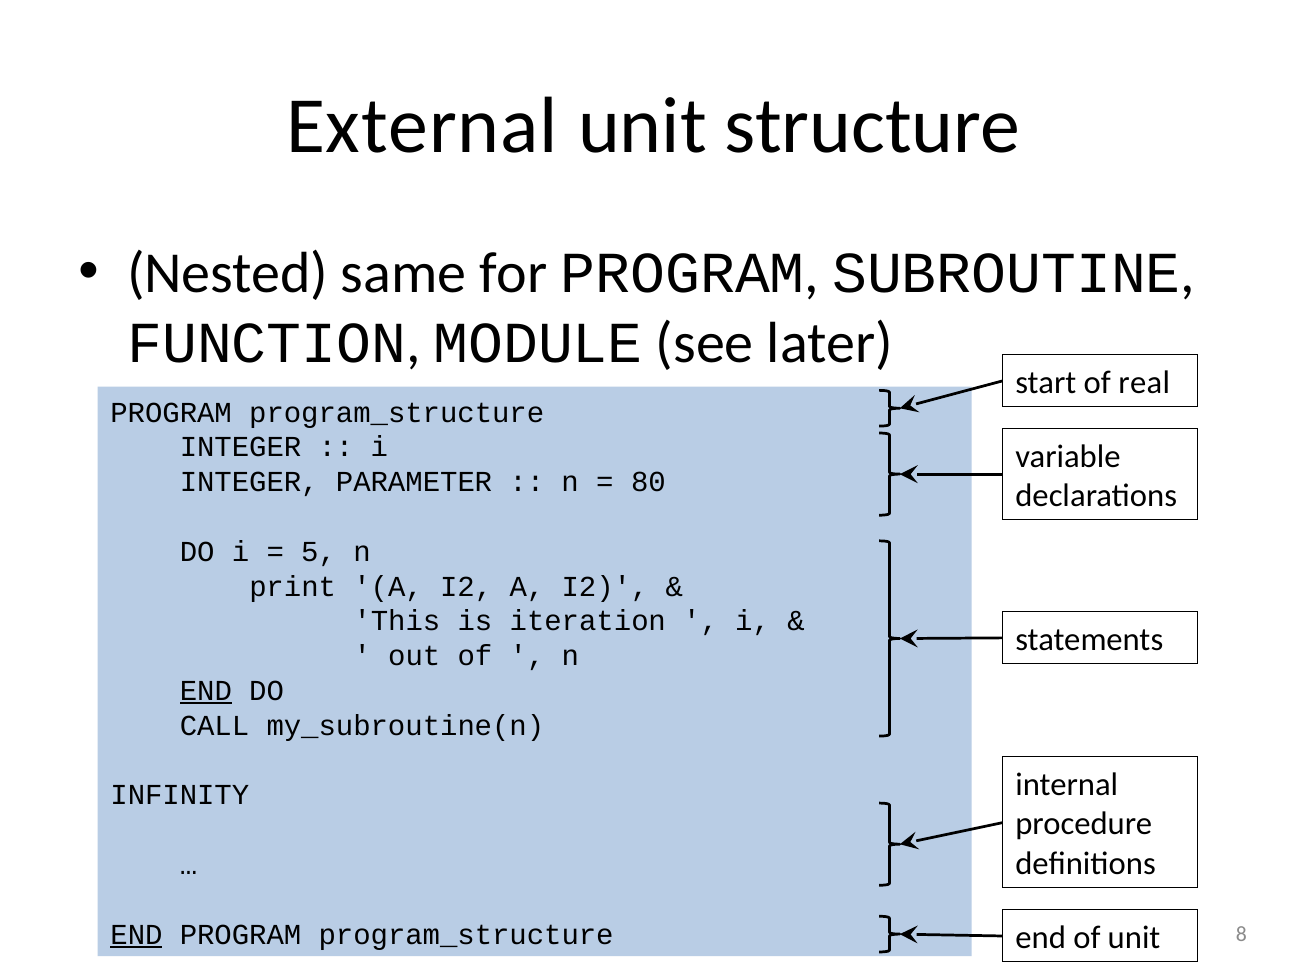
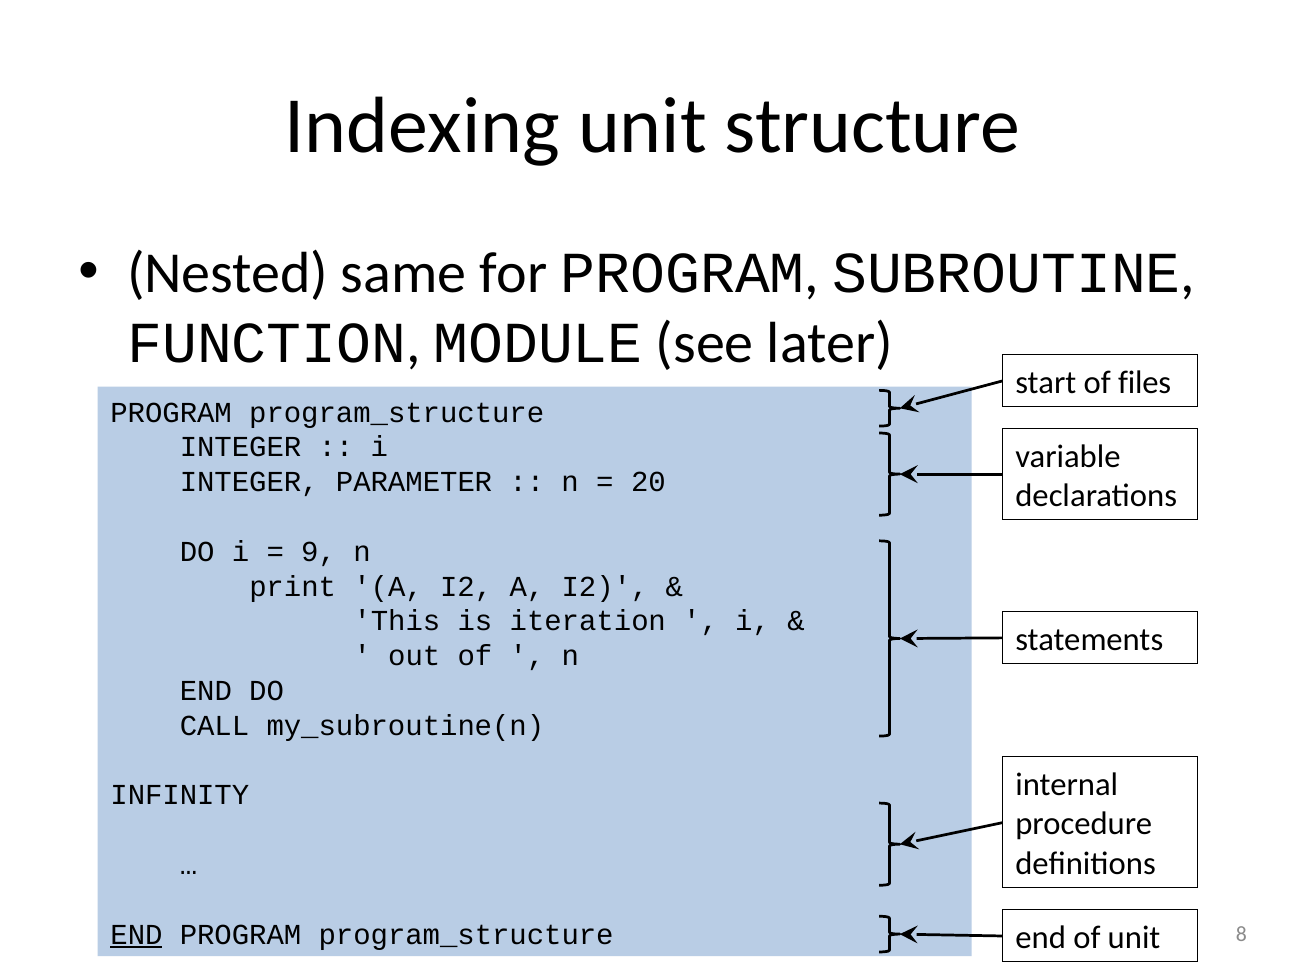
External: External -> Indexing (422, 126)
real: real -> files (1145, 383)
80: 80 -> 20 (648, 482)
5: 5 -> 9 (319, 552)
END underline: present -> none (206, 691)
